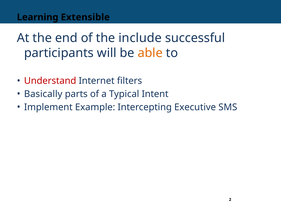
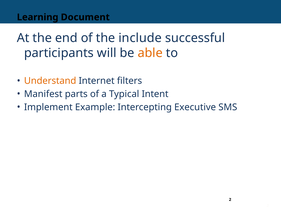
Extensible: Extensible -> Document (85, 17)
Understand colour: red -> orange (50, 81)
Basically: Basically -> Manifest (43, 94)
